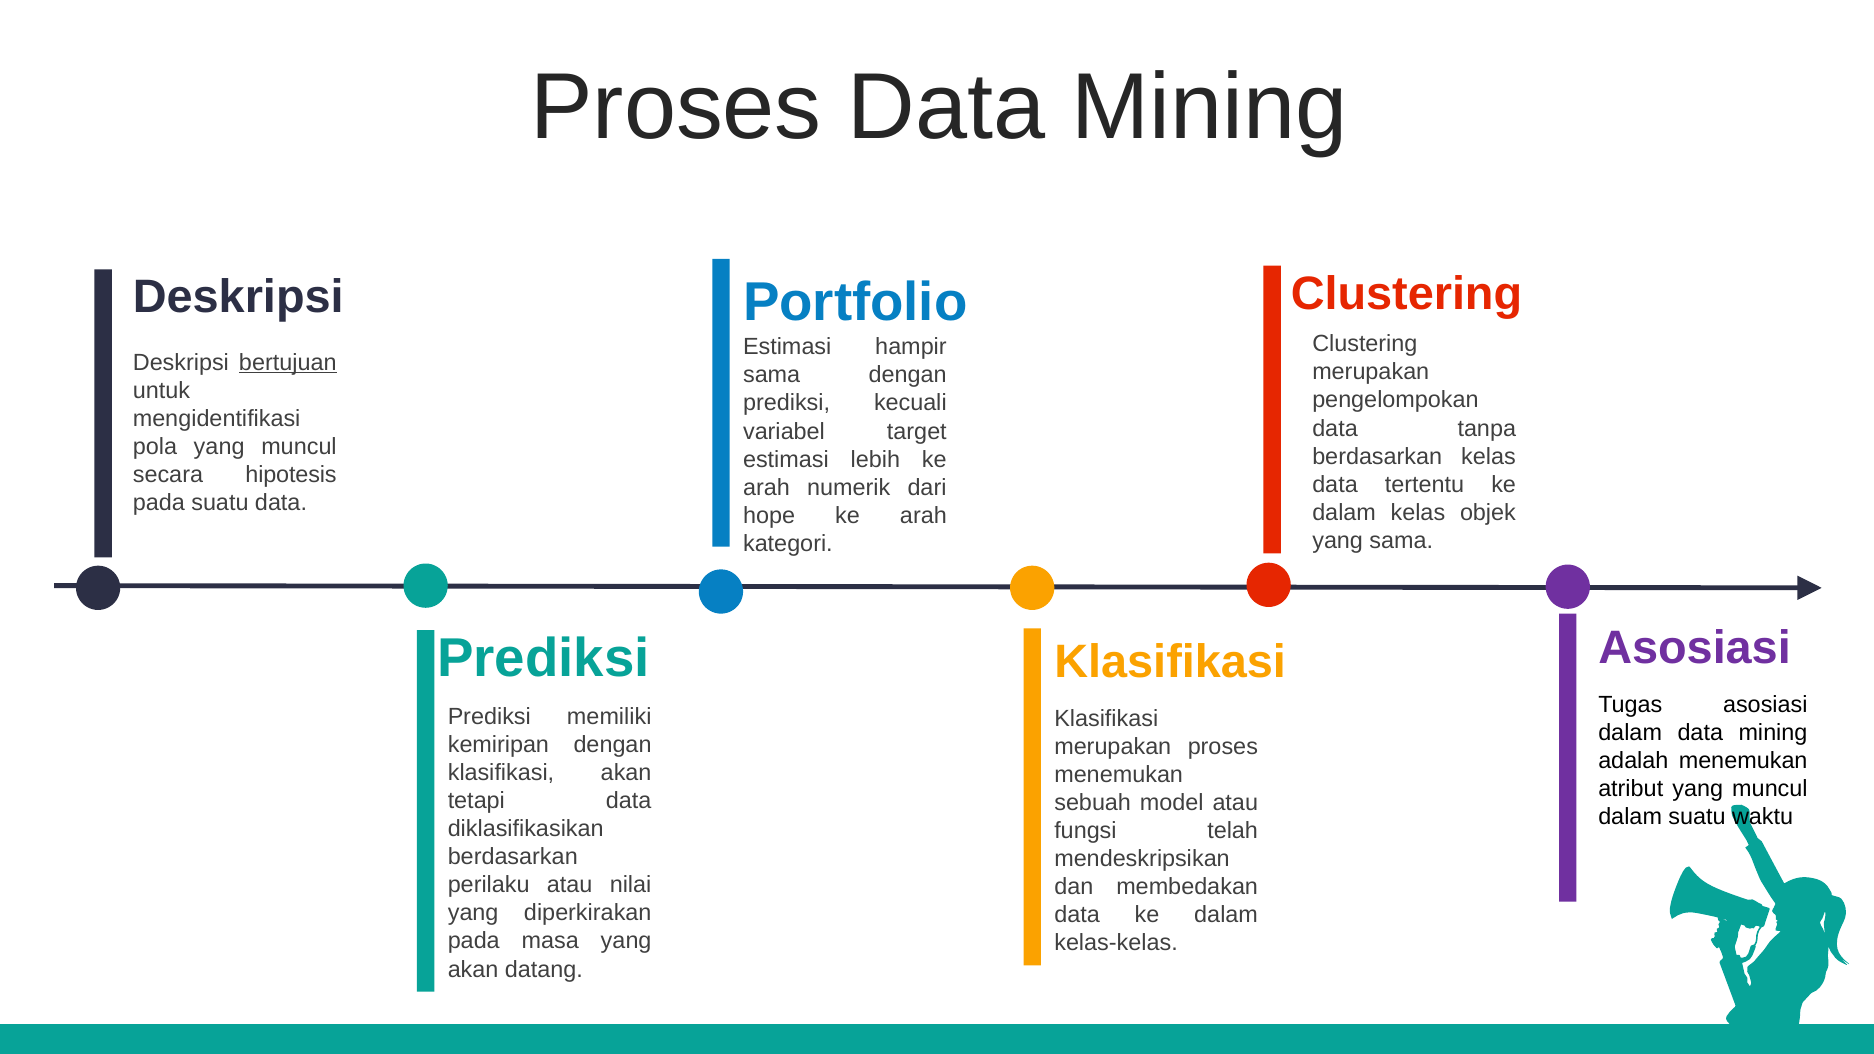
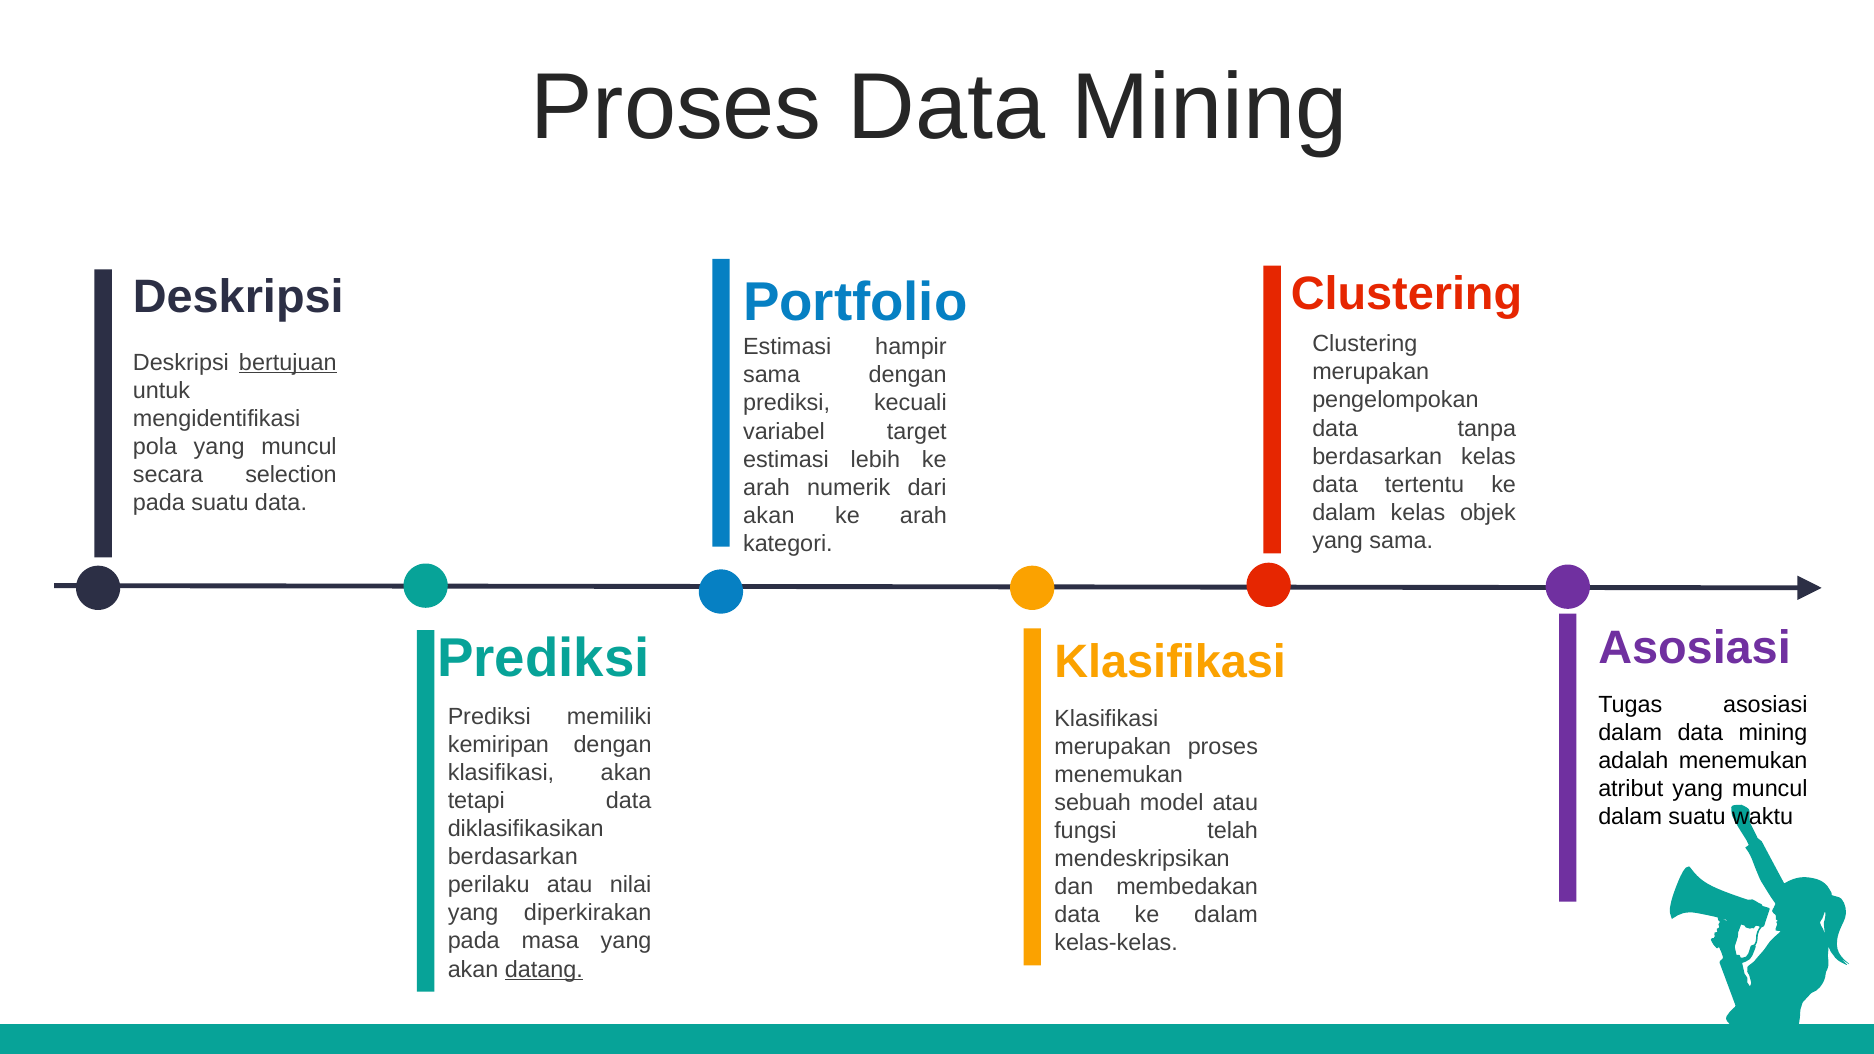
hipotesis: hipotesis -> selection (291, 475)
hope: hope -> akan (769, 516)
datang underline: none -> present (544, 969)
